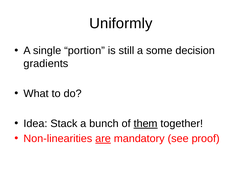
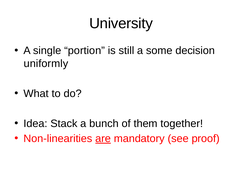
Uniformly: Uniformly -> University (121, 23)
gradients: gradients -> uniformly (46, 64)
them underline: present -> none (146, 124)
